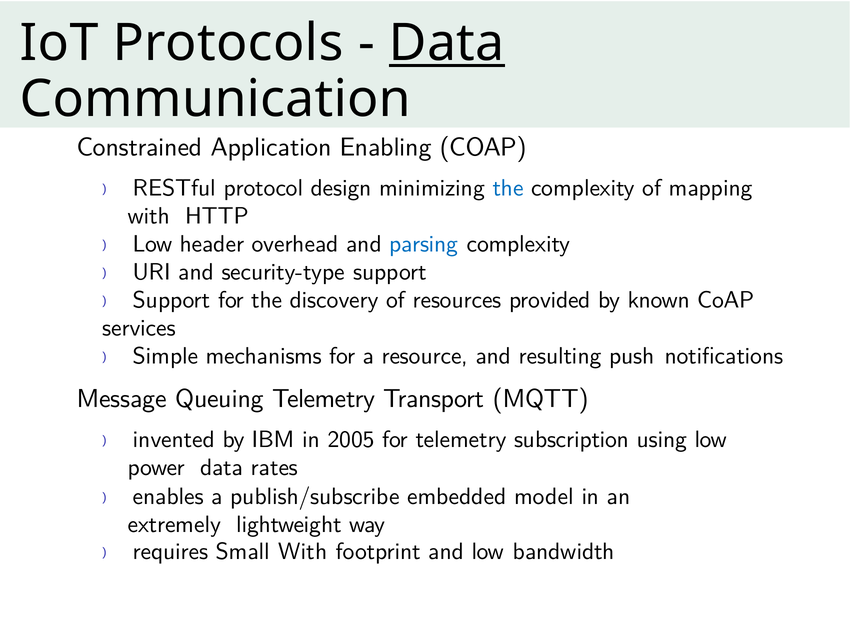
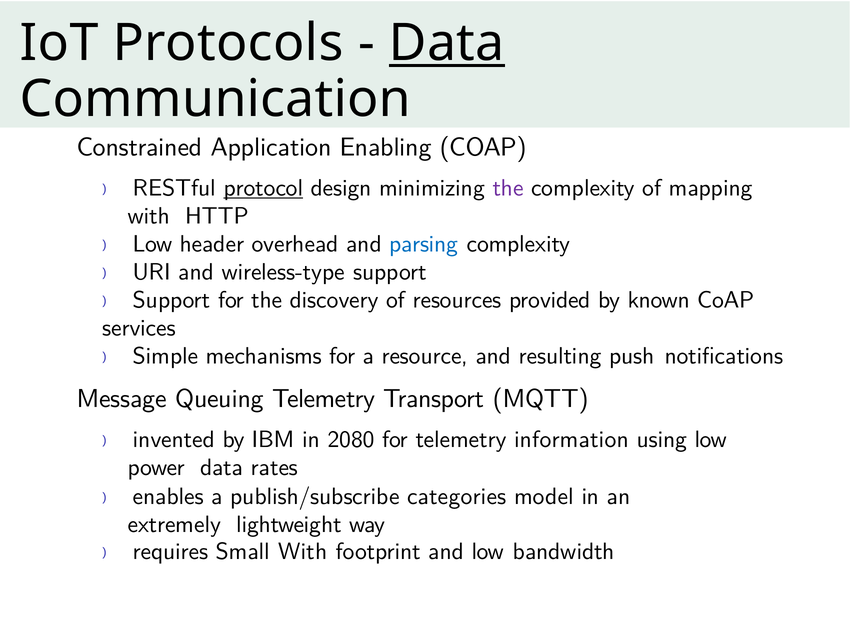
protocol underline: none -> present (263, 188)
the colour: blue -> purple (508, 188)
security-type: security-type -> wireless-type (283, 272)
2005: 2005 -> 2080 (351, 440)
subscription: subscription -> information (571, 440)
embedded: embedded -> categories (457, 497)
